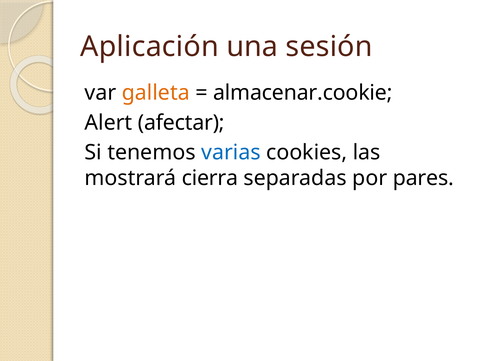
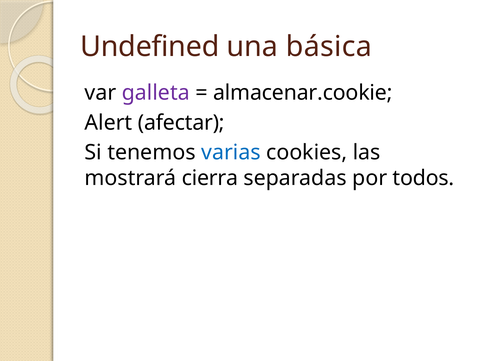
Aplicación: Aplicación -> Undefined (150, 47)
sesión: sesión -> básica (329, 47)
galleta colour: orange -> purple (156, 93)
pares: pares -> todos (423, 178)
